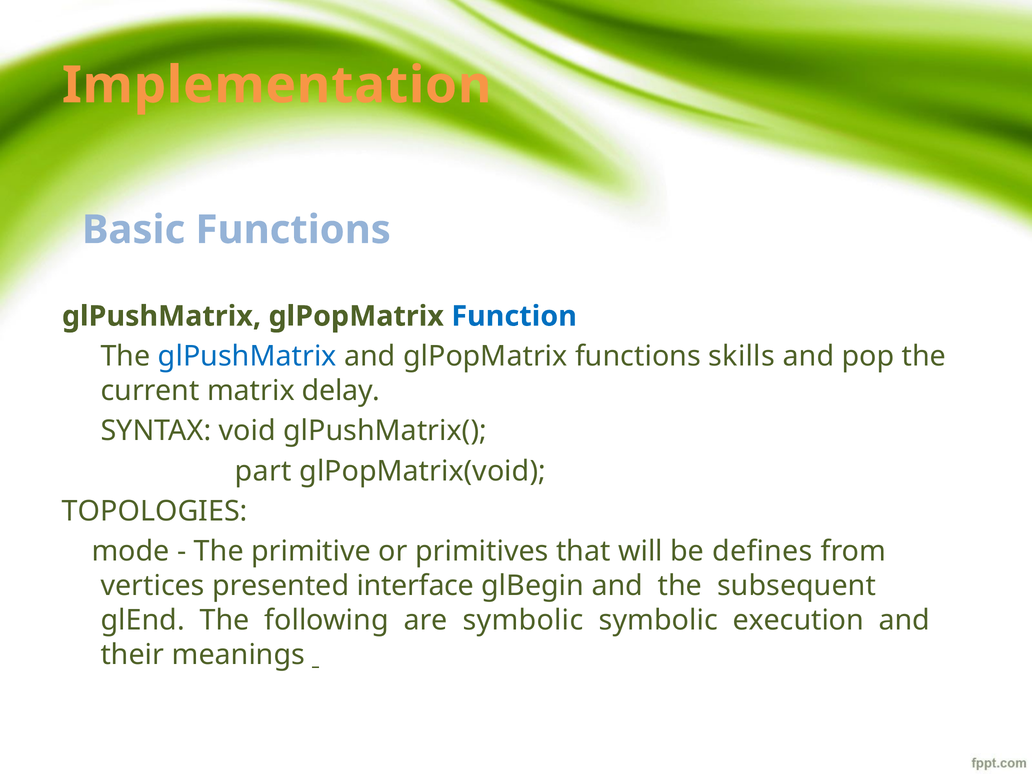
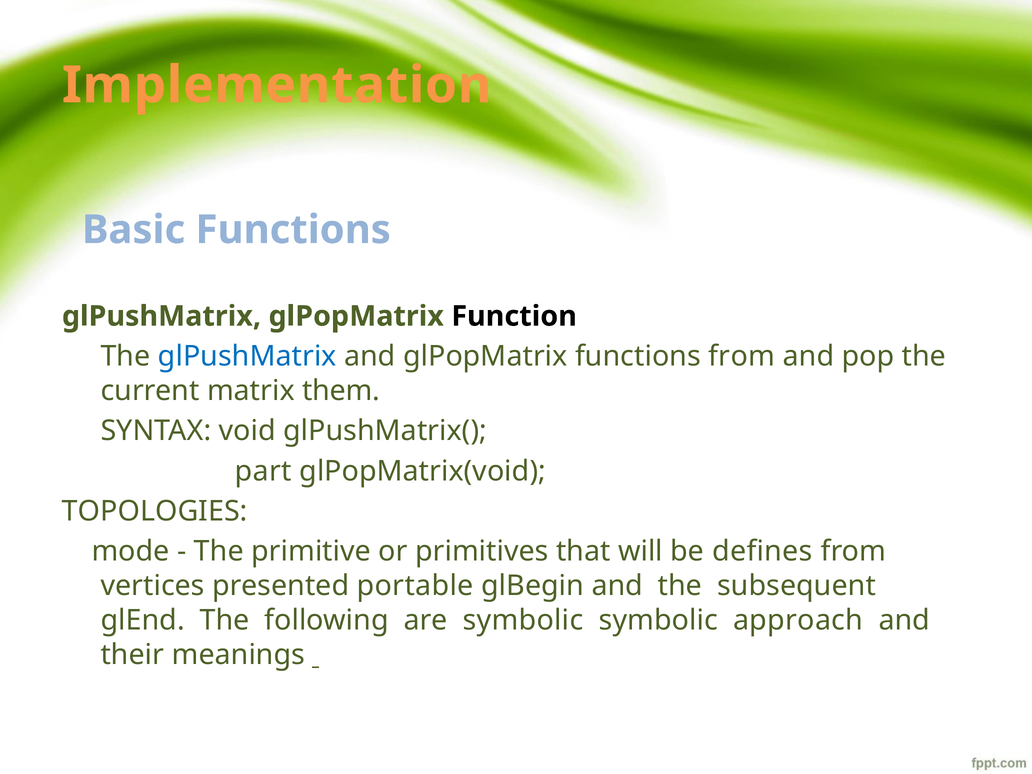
Function colour: blue -> black (514, 316)
functions skills: skills -> from (742, 356)
delay: delay -> them (341, 391)
interface: interface -> portable (415, 586)
execution: execution -> approach (798, 620)
